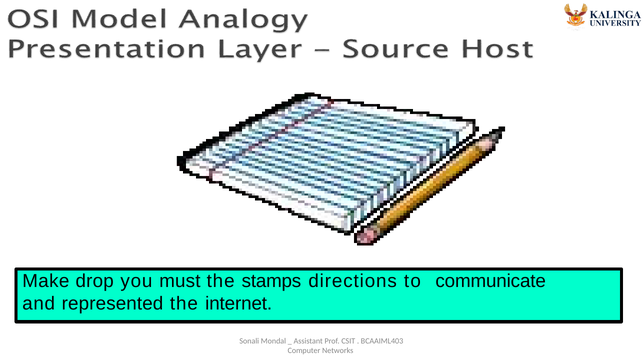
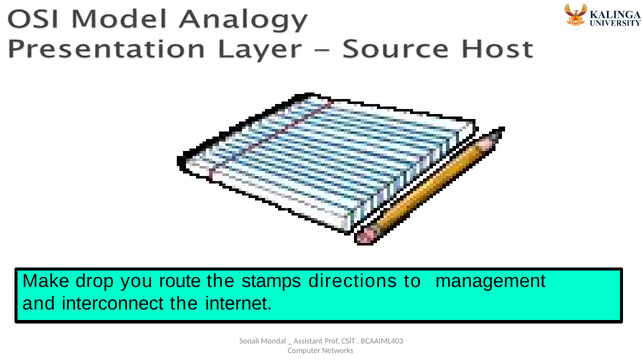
must: must -> route (180, 281)
communicate: communicate -> management (491, 281)
represented: represented -> interconnect (113, 303)
